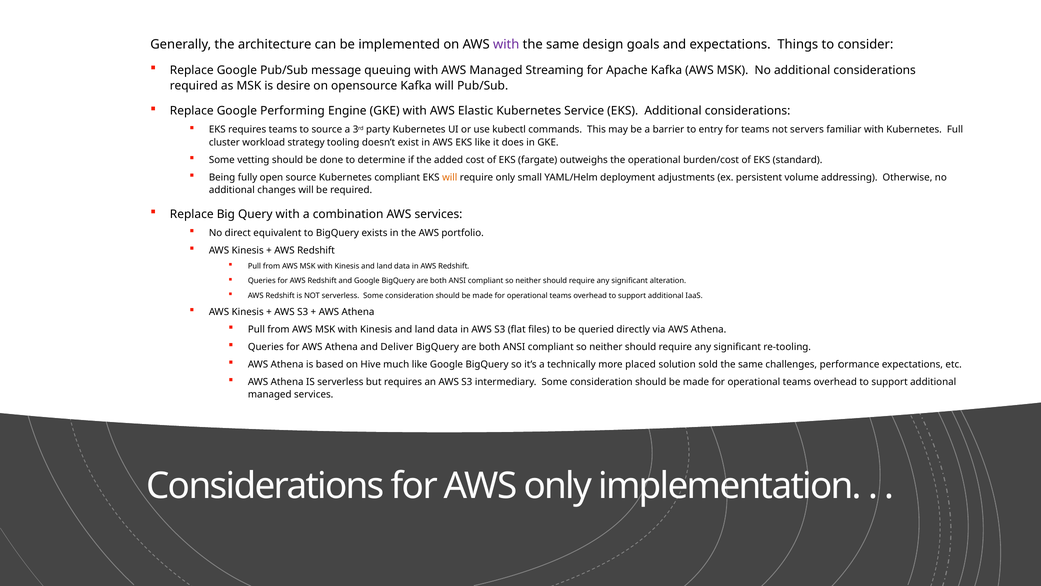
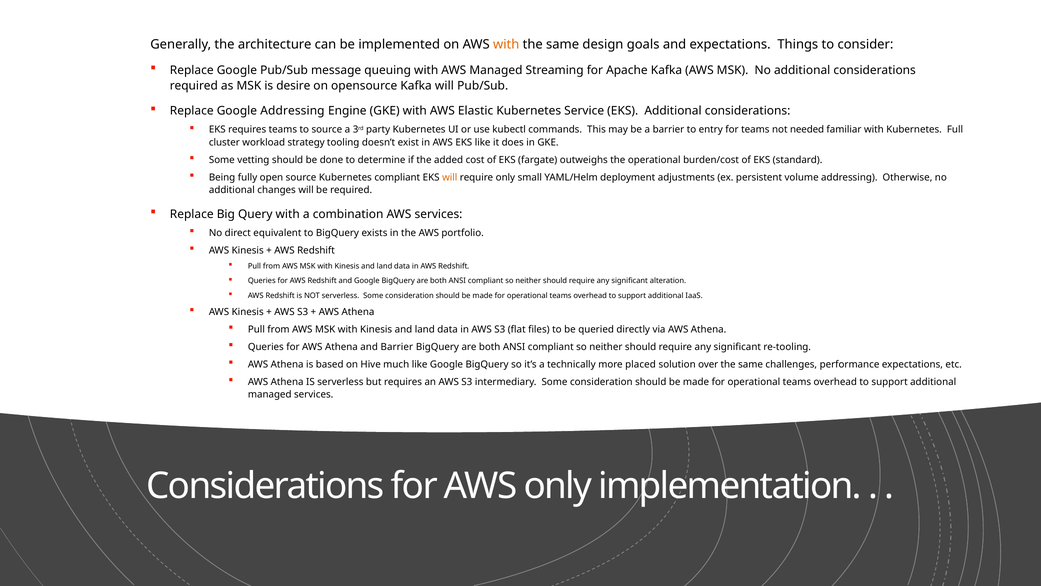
with colour: purple -> orange (506, 44)
Google Performing: Performing -> Addressing (292, 111)
servers: servers -> needed (807, 130)
and Deliver: Deliver -> Barrier (397, 347)
sold: sold -> over (708, 364)
